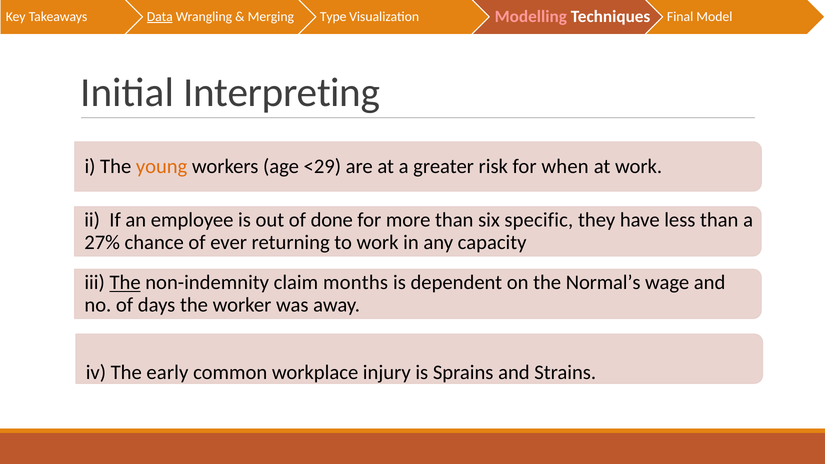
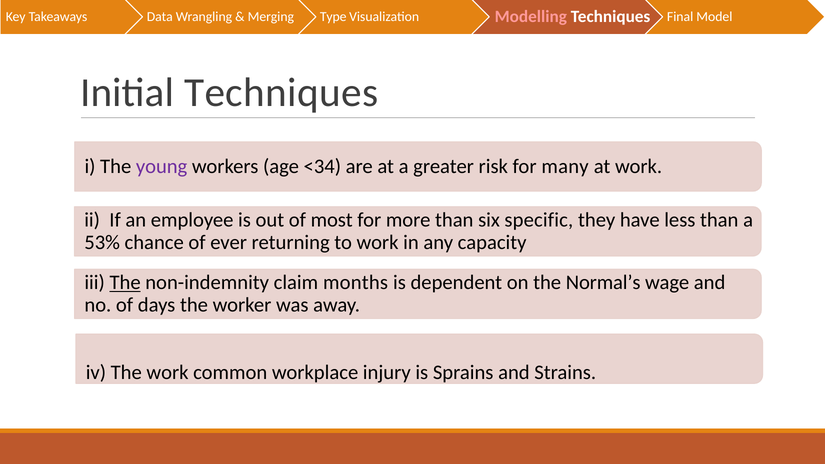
Data underline: present -> none (160, 17)
Initial Interpreting: Interpreting -> Techniques (281, 92)
young colour: orange -> purple (162, 166)
<29: <29 -> <34 (322, 166)
when: when -> many (565, 166)
done: done -> most (332, 220)
27%: 27% -> 53% (102, 242)
The early: early -> work (168, 373)
